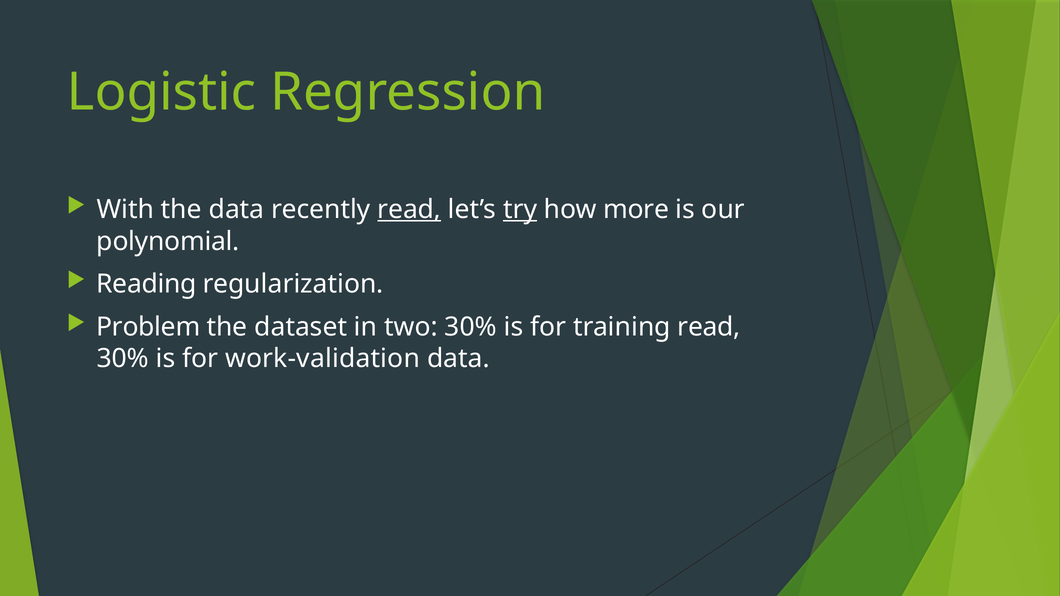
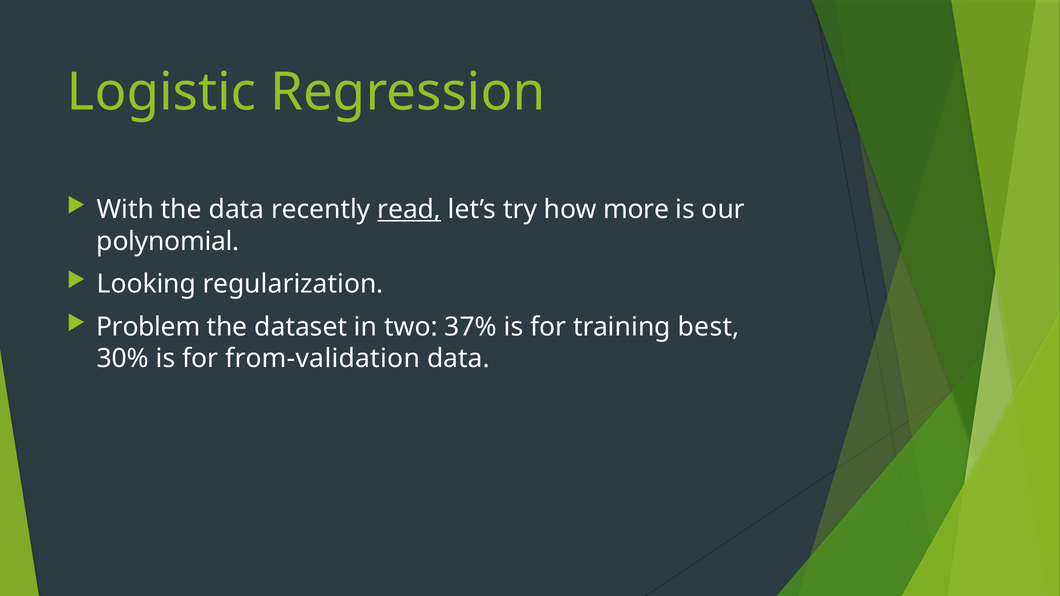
try underline: present -> none (520, 210)
Reading: Reading -> Looking (146, 284)
two 30%: 30% -> 37% (471, 327)
training read: read -> best (709, 327)
work-validation: work-validation -> from-validation (323, 359)
